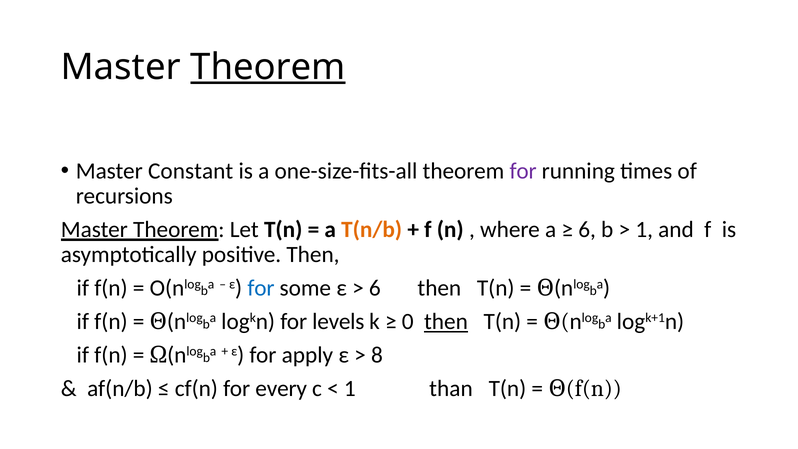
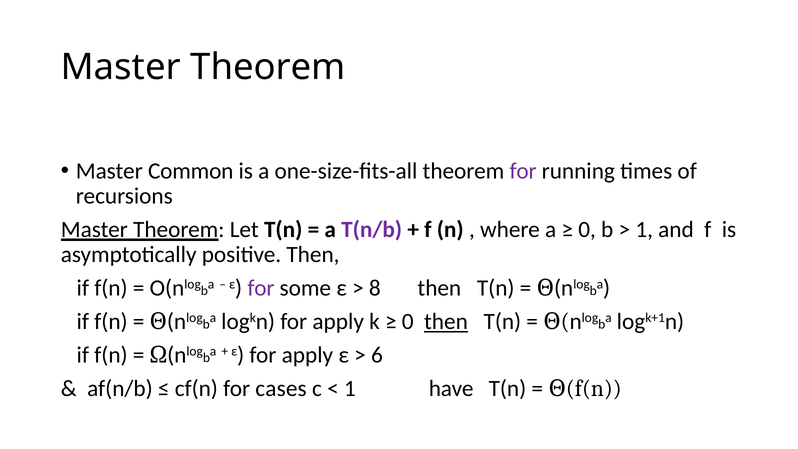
Theorem underline: present -> none (268, 67)
Constant: Constant -> Common (191, 171)
T(n/b colour: orange -> purple (372, 230)
6: 6 -> 0 (587, 230)
for colour: blue -> purple (261, 288)
6: 6 -> 8 (375, 288)
logkn for levels: levels -> apply (338, 321)
8: 8 -> 6 (377, 355)
every: every -> cases (281, 388)
than: than -> have (451, 388)
